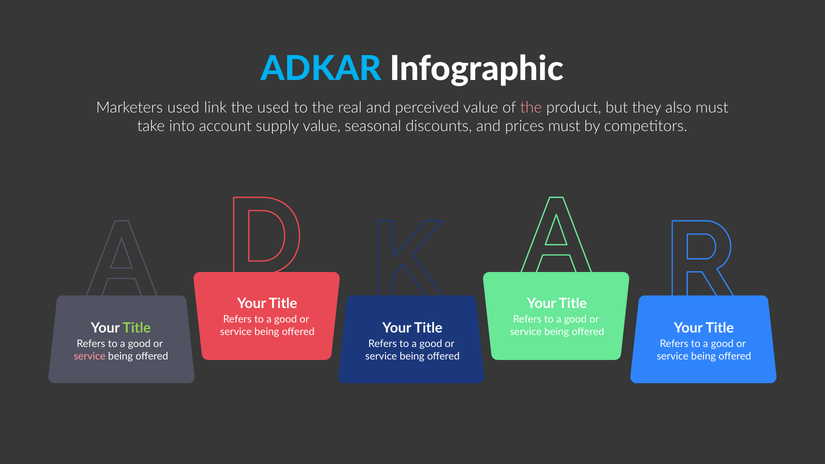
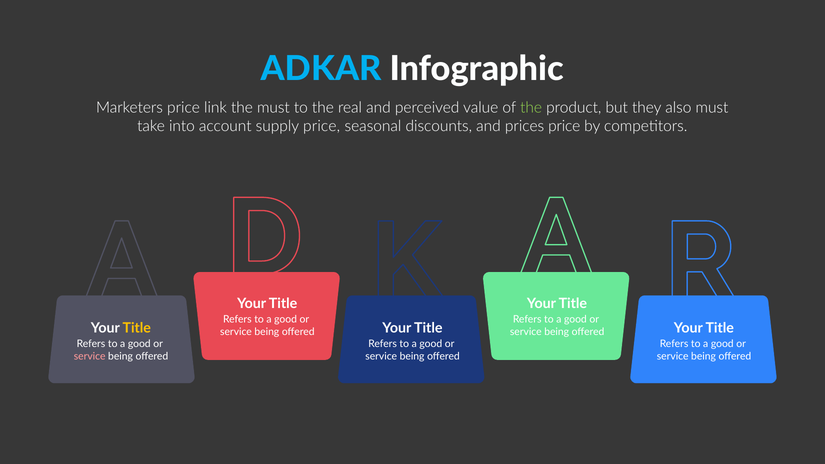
Marketers used: used -> price (184, 108)
the used: used -> must (273, 108)
the colour: pink -> light green (531, 108)
supply value: value -> price (322, 126)
prices must: must -> price (564, 126)
Title colour: light green -> yellow (137, 328)
